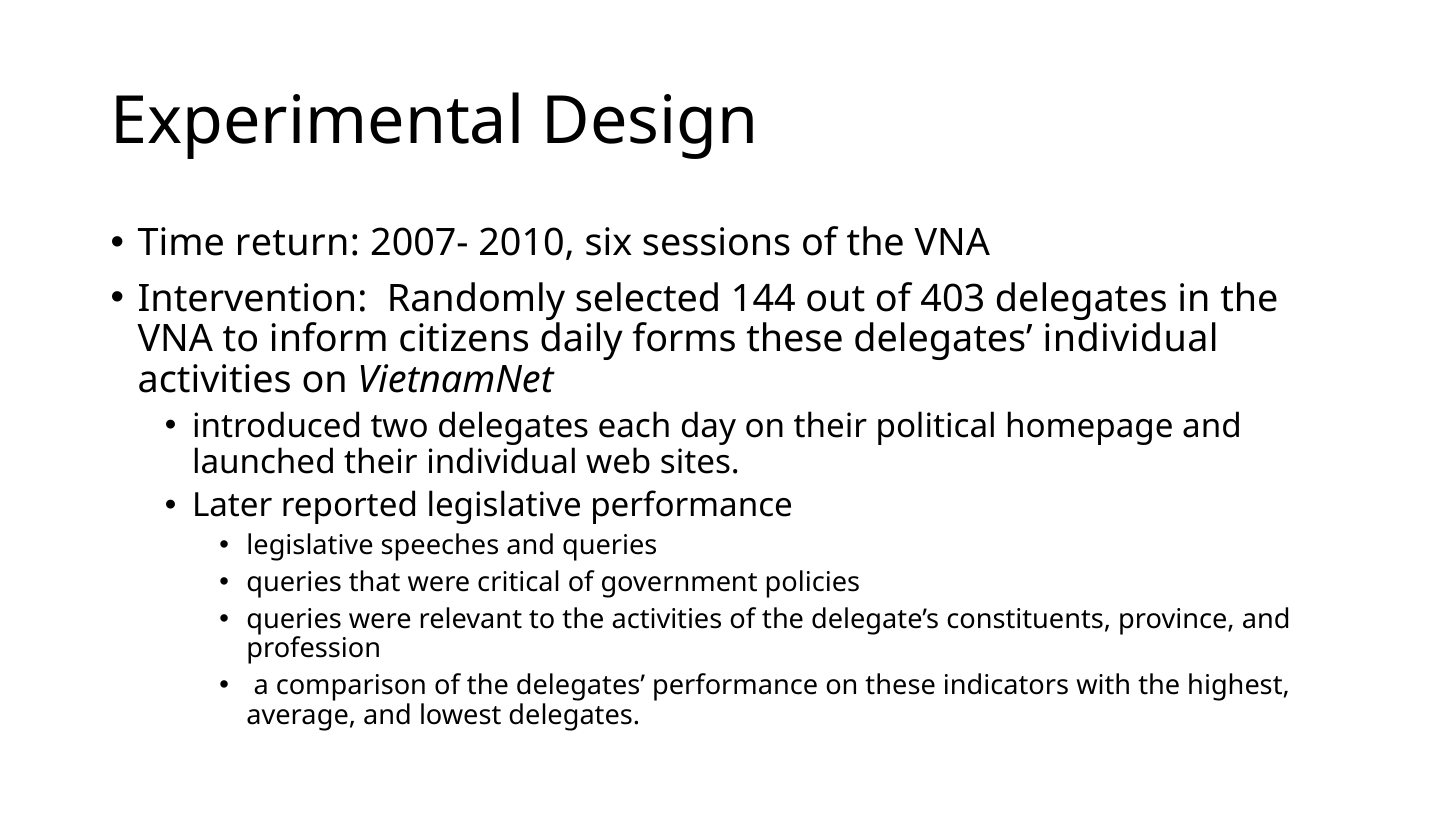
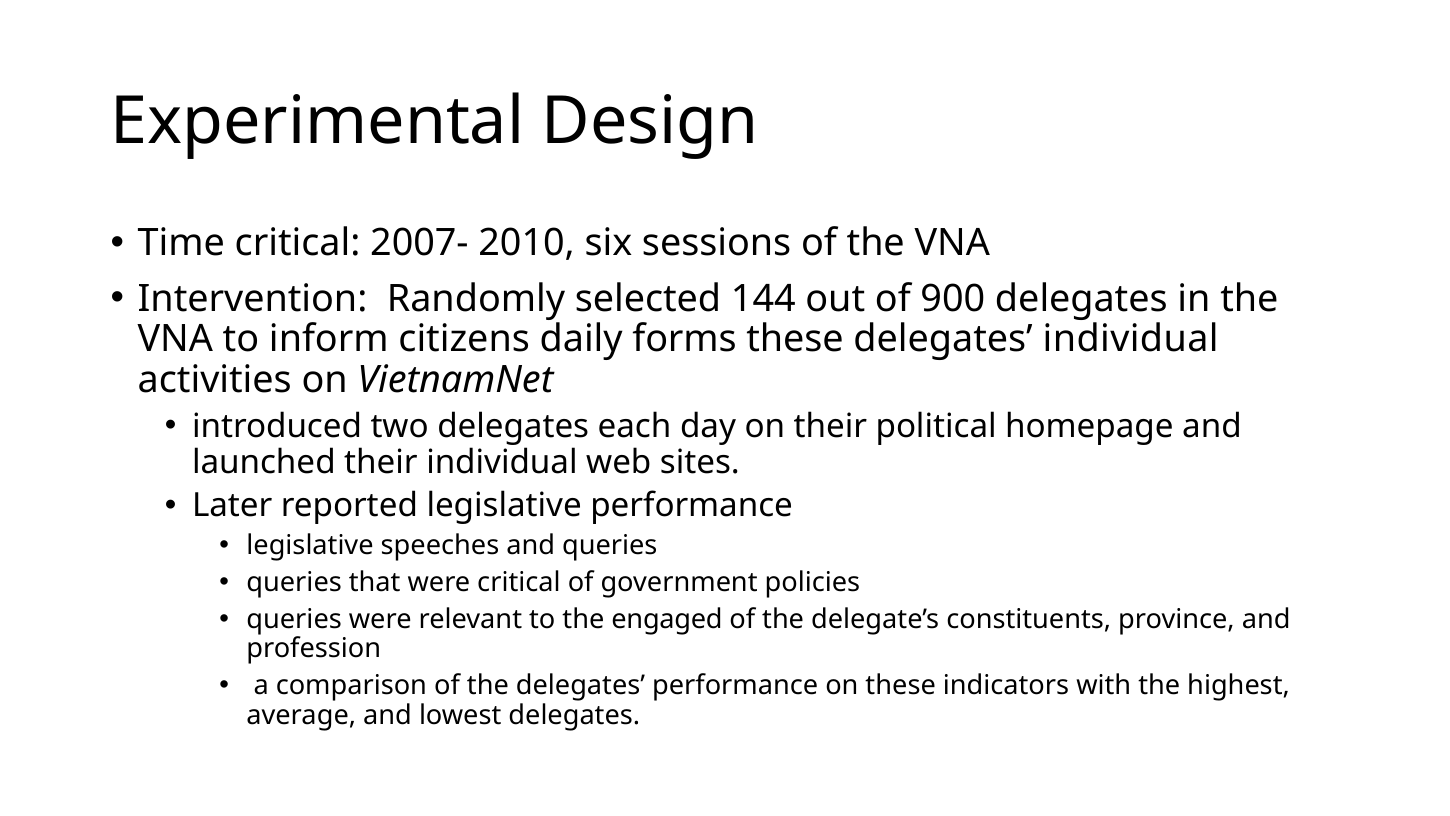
Time return: return -> critical (298, 243)
403: 403 -> 900 (953, 299)
the activities: activities -> engaged (667, 619)
